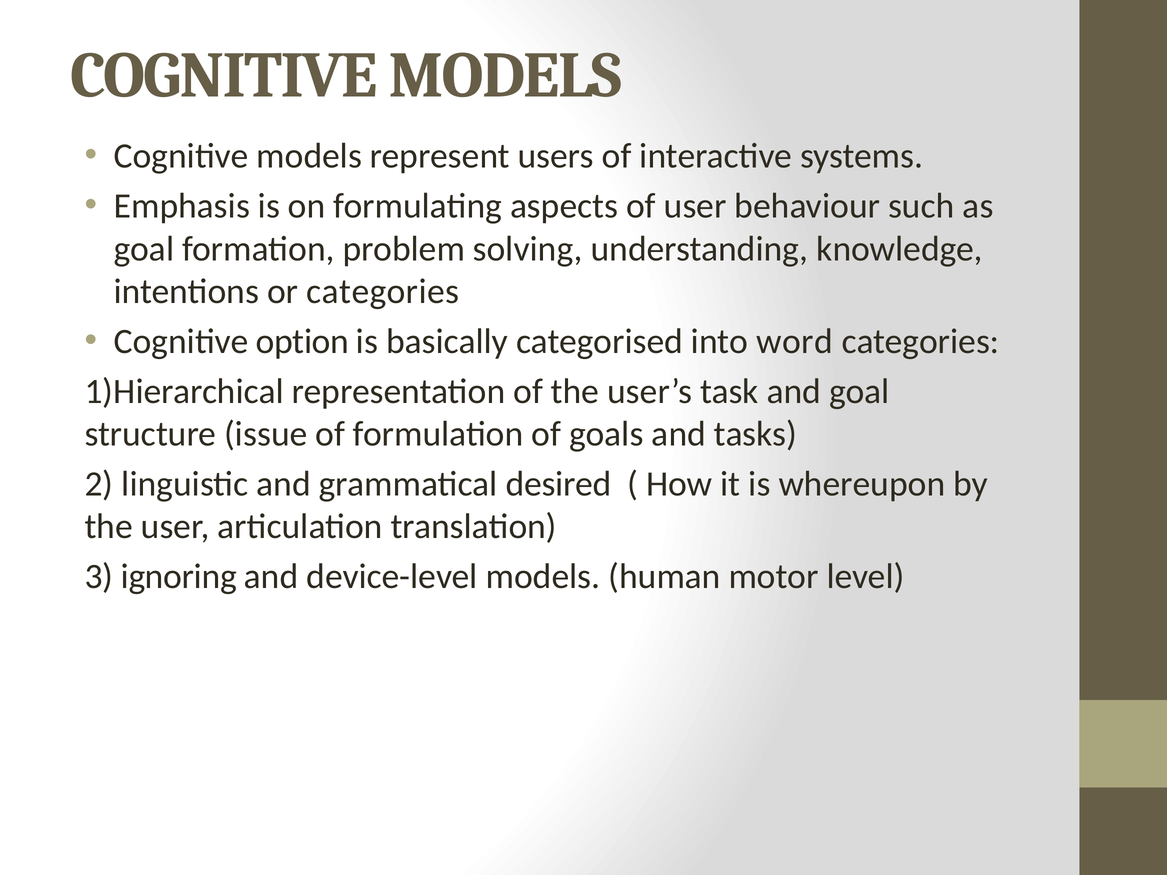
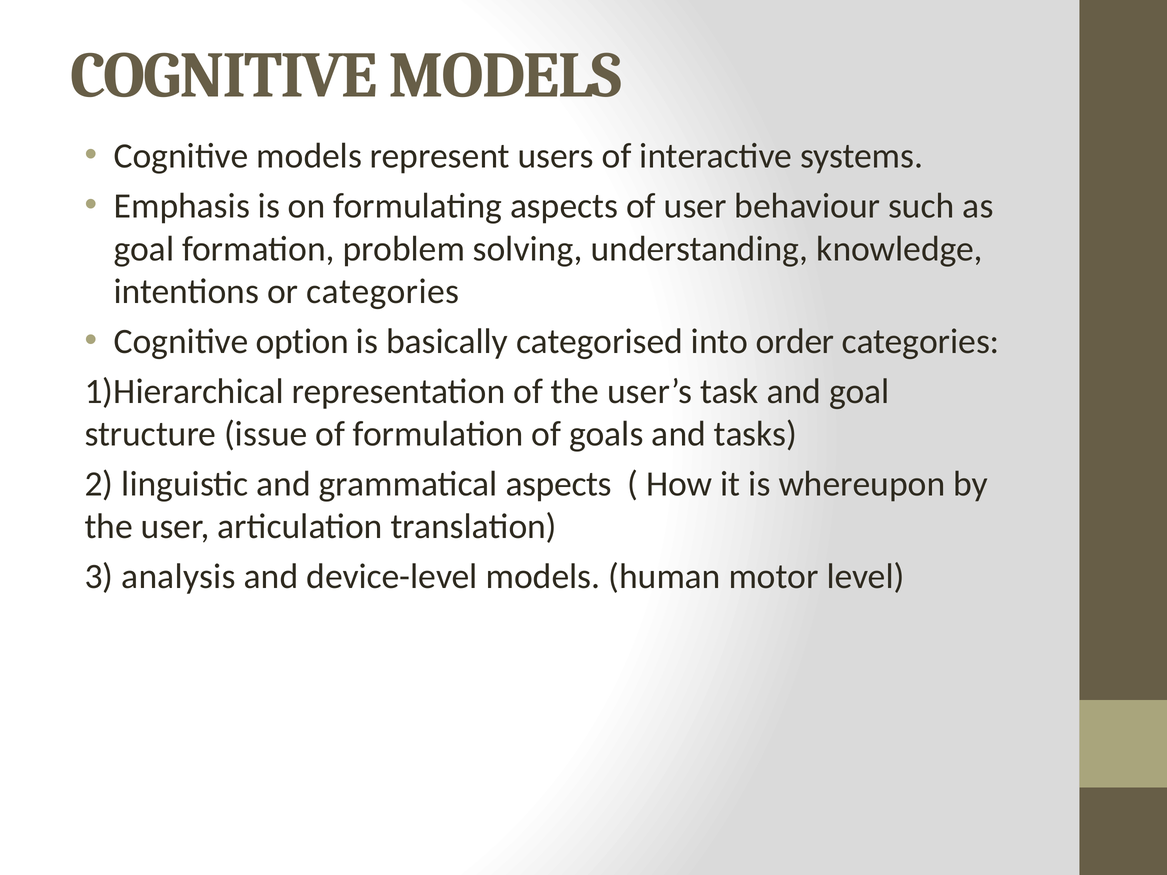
word: word -> order (795, 342)
grammatical desired: desired -> aspects (559, 484)
ignoring: ignoring -> analysis (179, 577)
